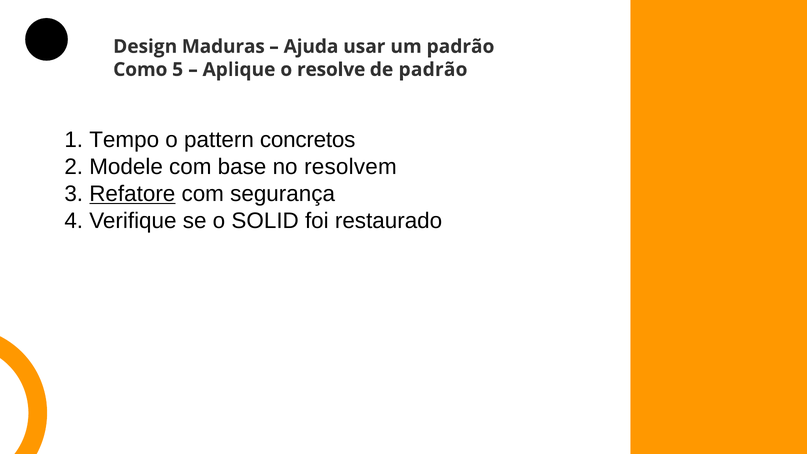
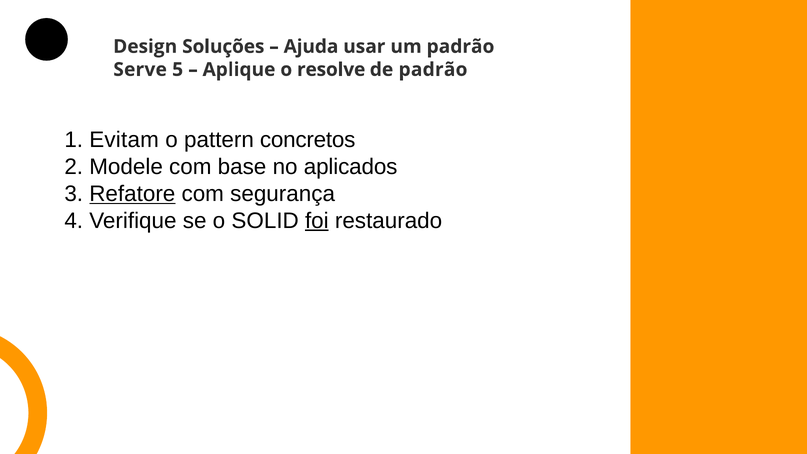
Maduras: Maduras -> Soluções (223, 47)
Como: Como -> Serve (140, 70)
Tempo: Tempo -> Evitam (124, 140)
resolvem: resolvem -> aplicados (351, 167)
foi underline: none -> present (317, 221)
